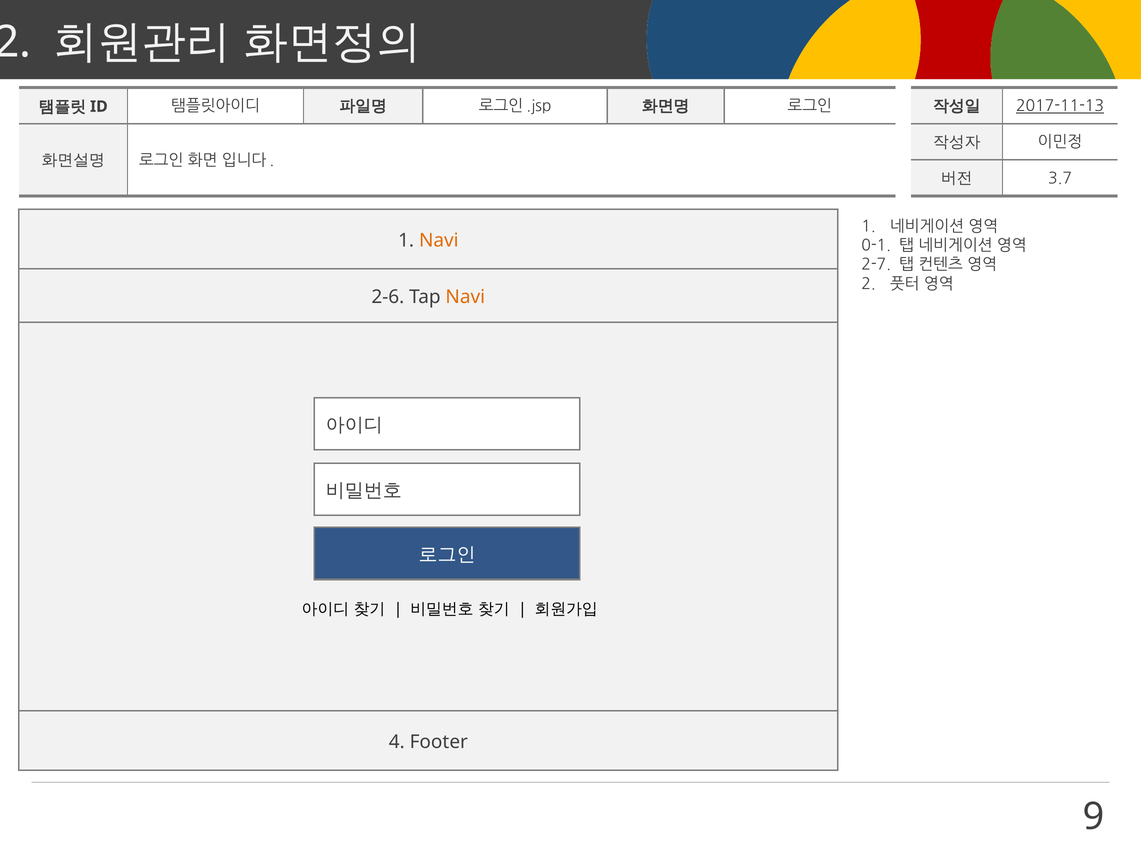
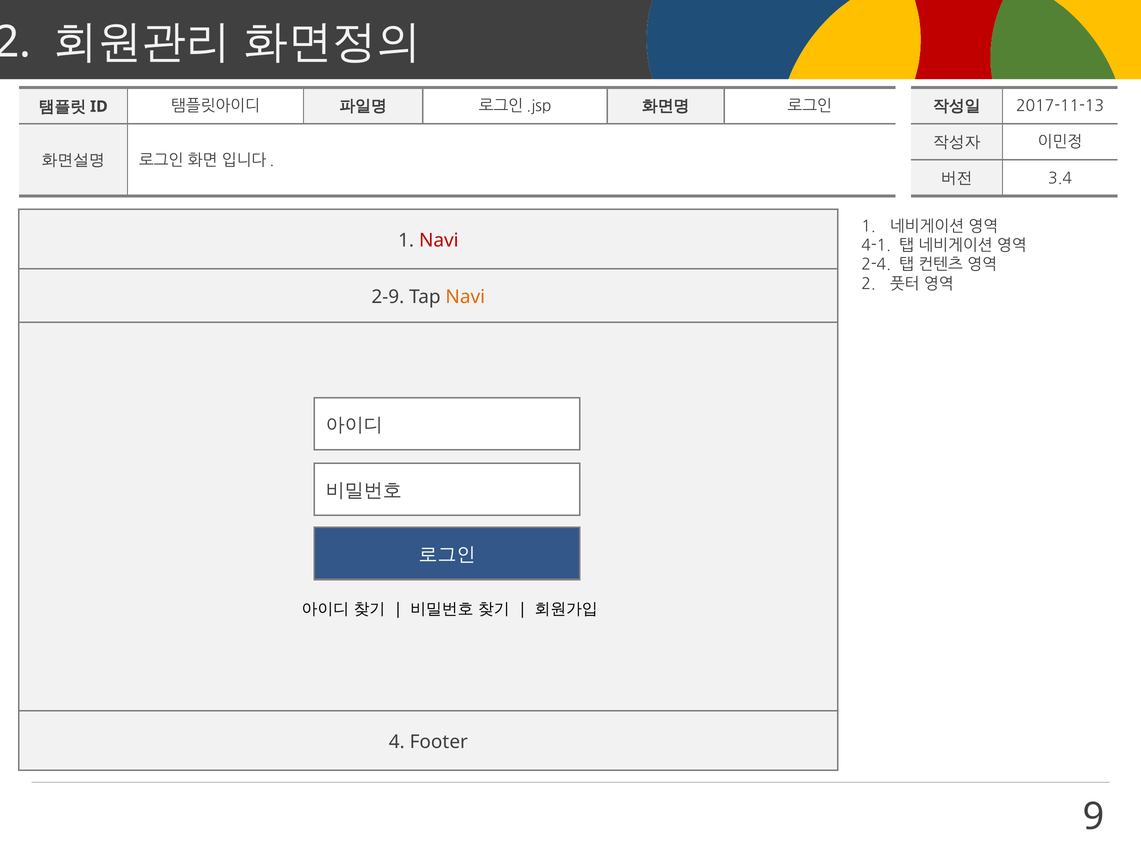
2017-11-13 underline: present -> none (1060, 106)
3.7: 3.7 -> 3.4 (1060, 178)
Navi colour: orange -> red (439, 240)
0-1: 0-1 -> 4-1 (876, 246)
2-7: 2-7 -> 2-4 (876, 265)
2-6: 2-6 -> 2-9 (388, 297)
